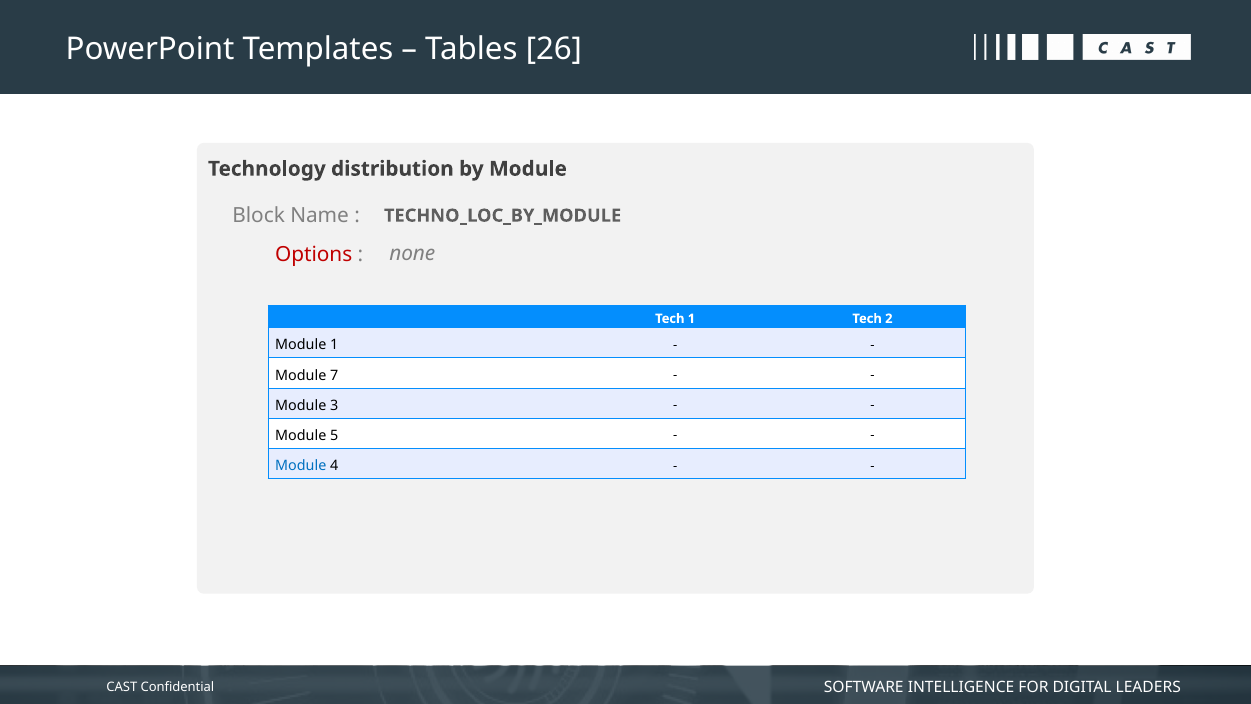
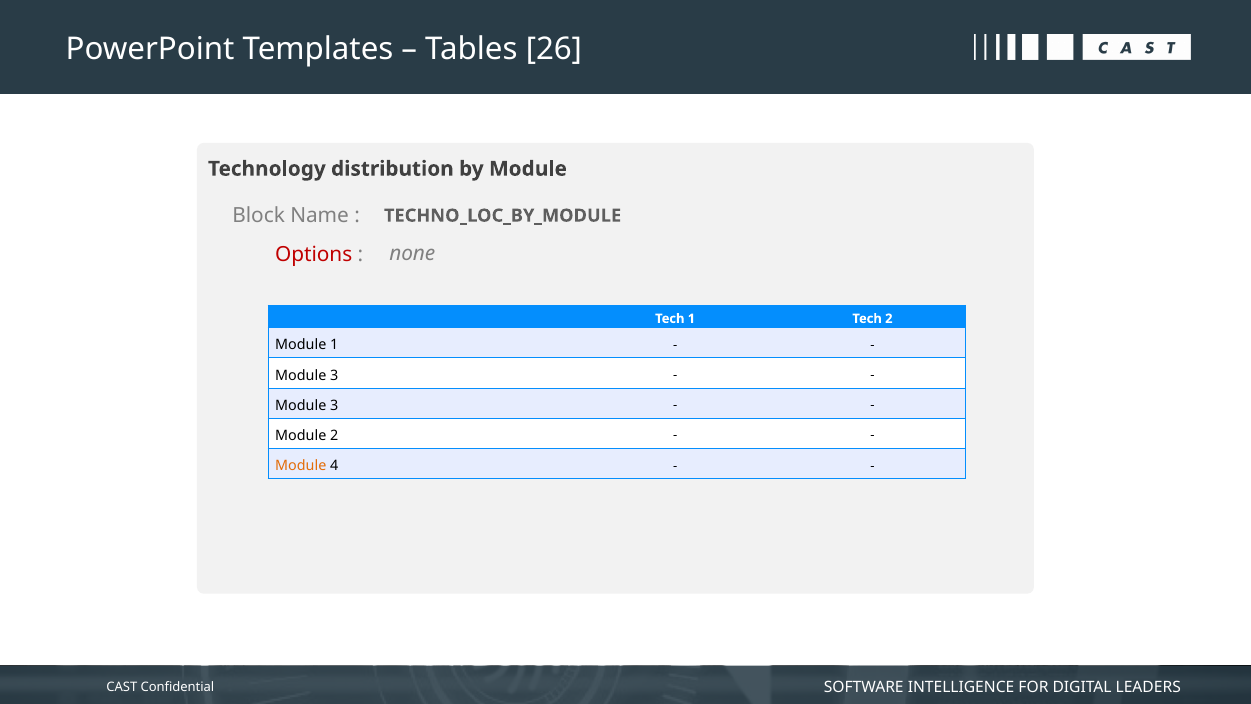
7: 7 -> 3 (334, 375)
Module 5: 5 -> 2 (334, 436)
Module colour: blue -> orange (301, 466)
